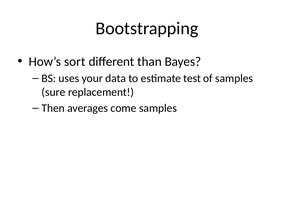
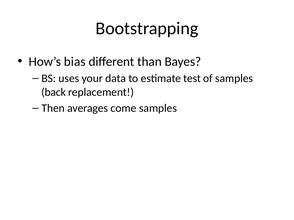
sort: sort -> bias (75, 62)
sure: sure -> back (54, 92)
